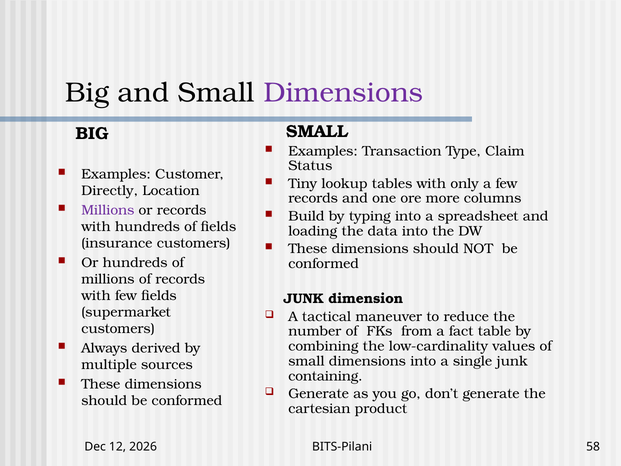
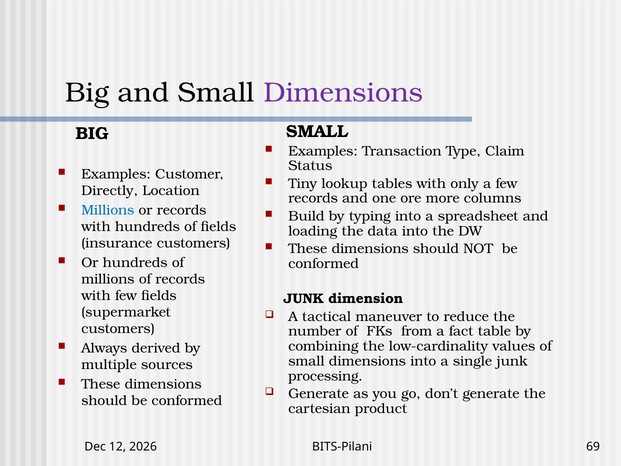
Millions colour: purple -> blue (108, 210)
containing: containing -> processing (325, 376)
58: 58 -> 69 (593, 447)
